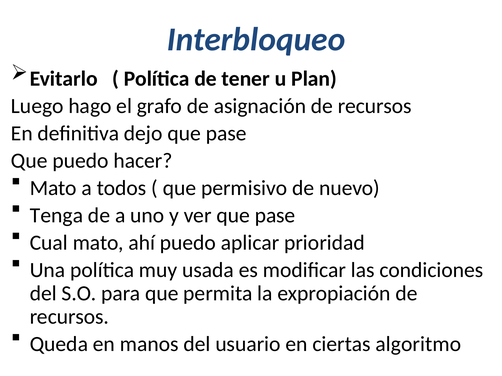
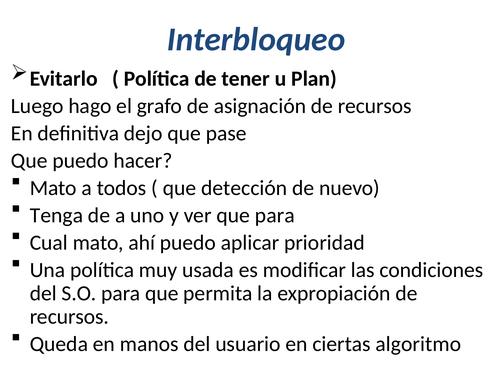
permisivo: permisivo -> detección (244, 188)
ver que pase: pase -> para (275, 216)
